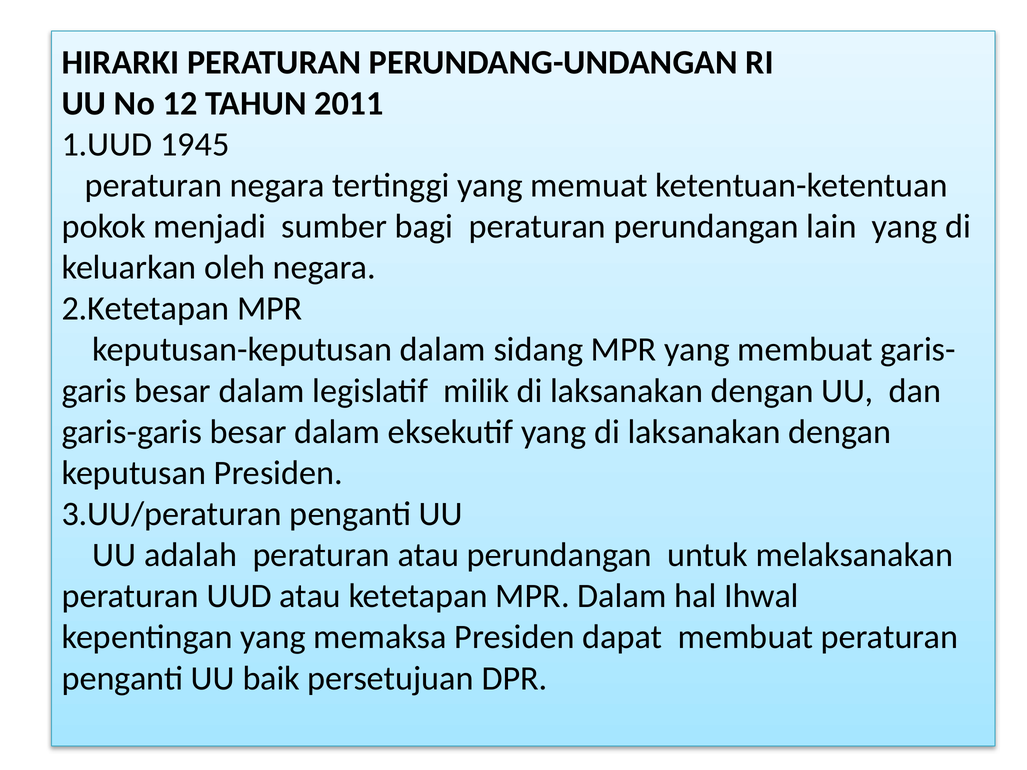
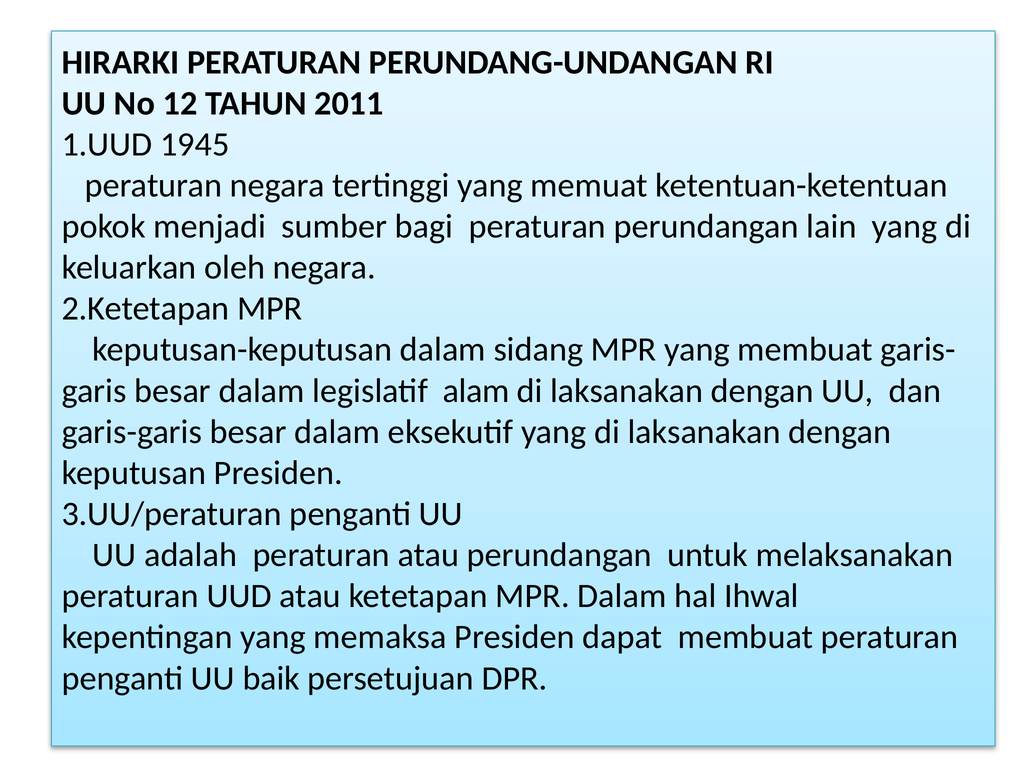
milik: milik -> alam (476, 391)
